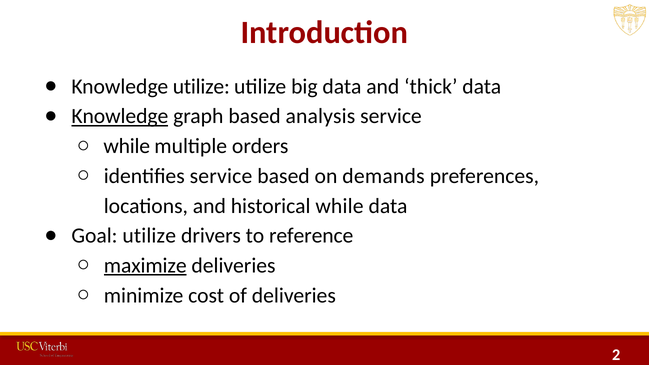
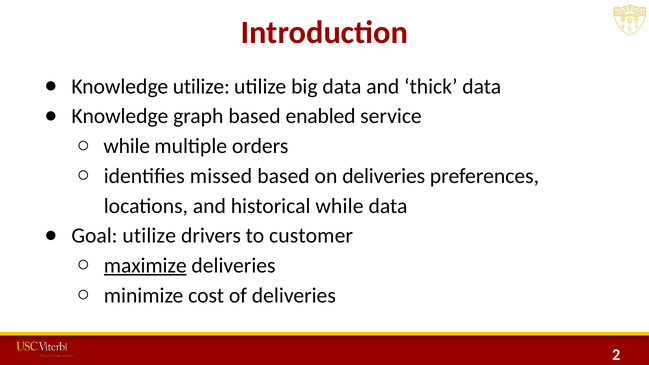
Knowledge underline: present -> none (120, 116)
analysis: analysis -> enabled (321, 116)
identifies service: service -> missed (221, 176)
on demands: demands -> deliveries (384, 176)
reference: reference -> customer (311, 236)
